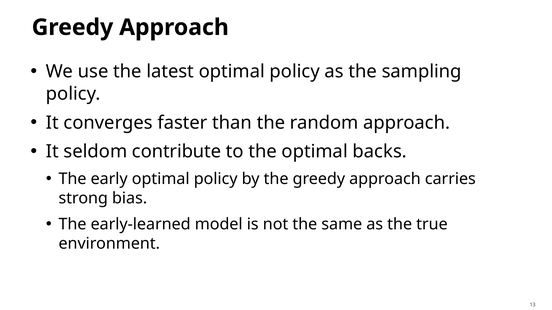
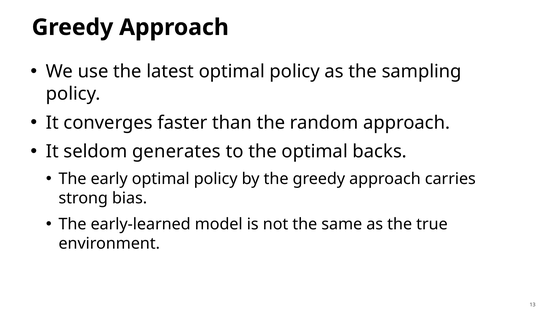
contribute: contribute -> generates (176, 152)
